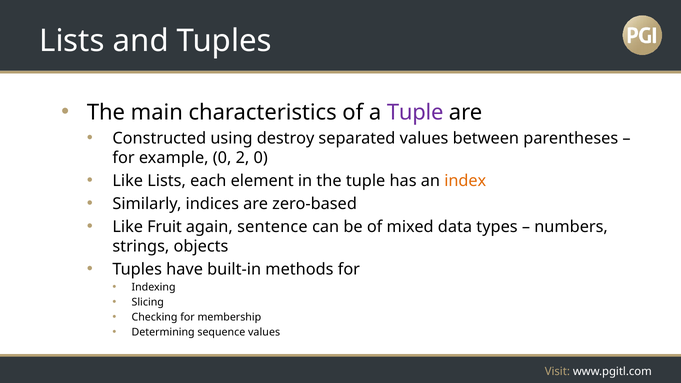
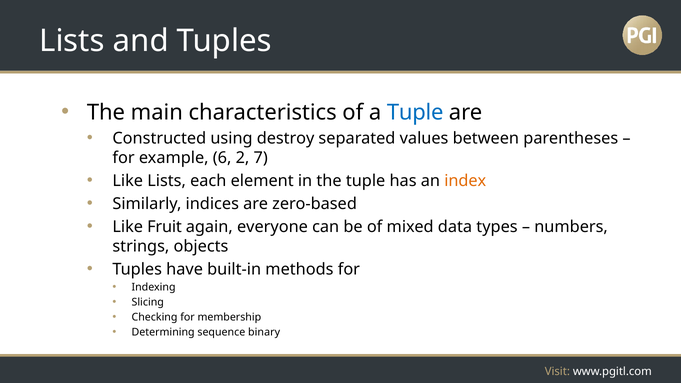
Tuple colour: purple -> blue (415, 112)
example 0: 0 -> 6 (222, 158)
2 0: 0 -> 7 (261, 158)
sentence: sentence -> everyone (272, 227)
sequence values: values -> binary (264, 332)
